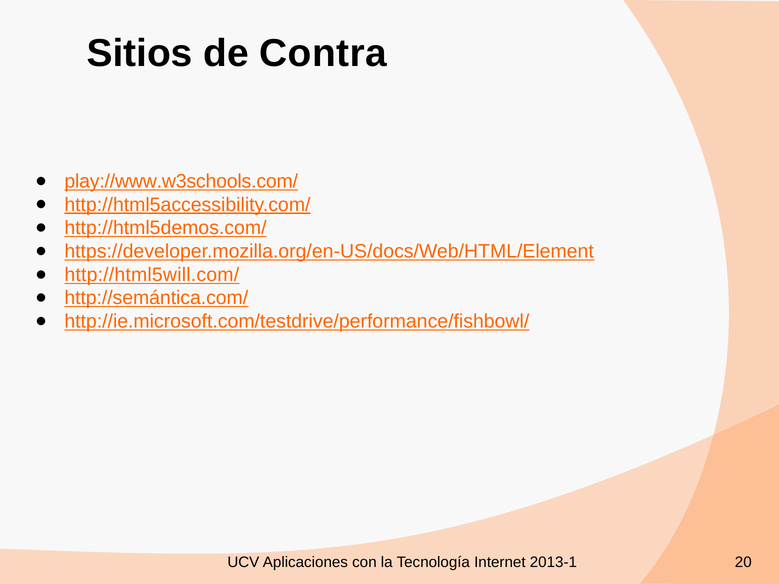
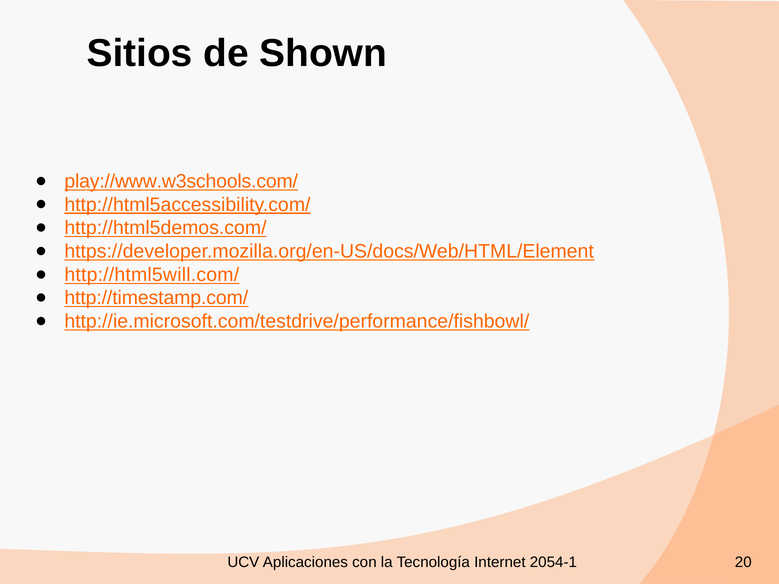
Contra: Contra -> Shown (323, 53)
http://semántica.com/: http://semántica.com/ -> http://timestamp.com/ (156, 298)
2013-1: 2013-1 -> 2054-1 (553, 562)
